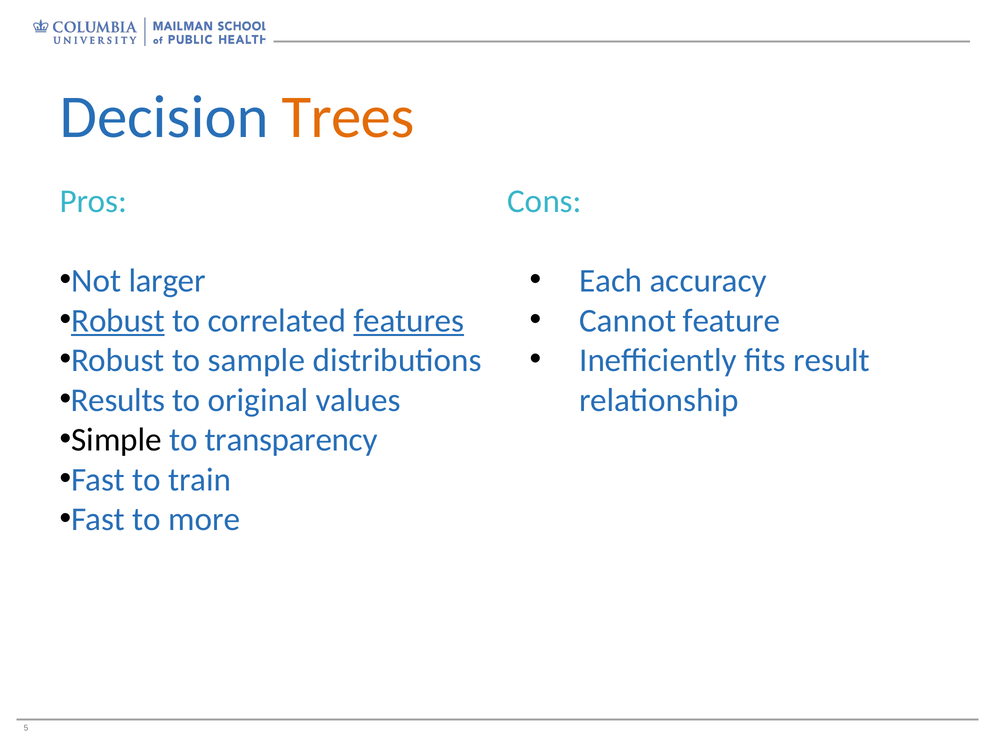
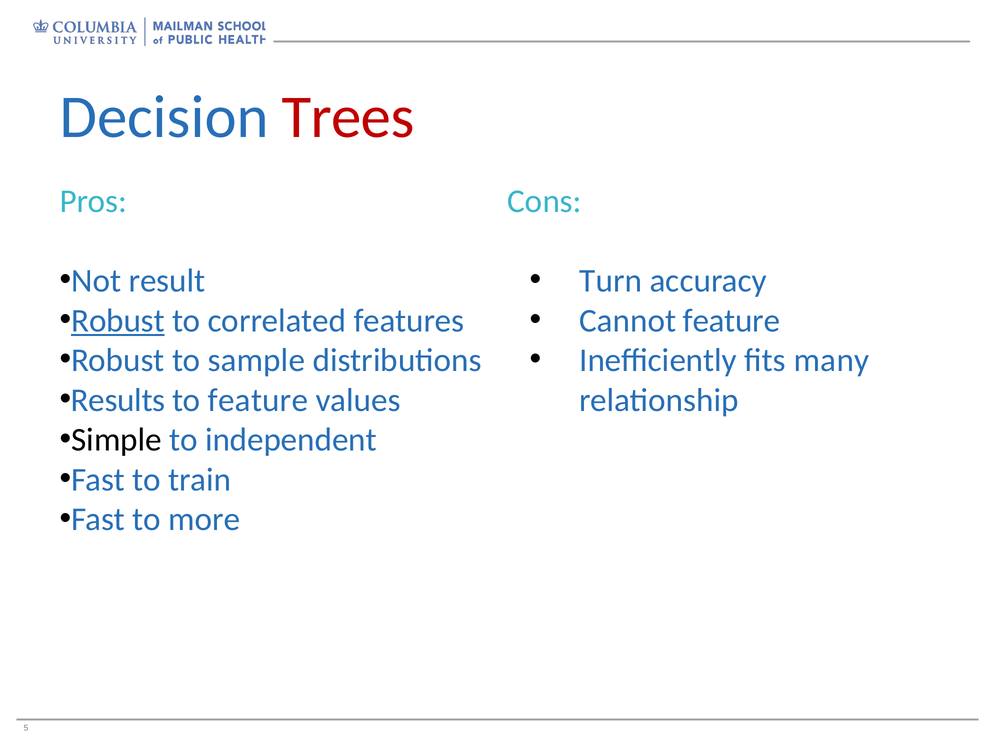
Trees colour: orange -> red (348, 117)
larger: larger -> result (167, 281)
Each: Each -> Turn (611, 281)
features underline: present -> none (409, 321)
result: result -> many (831, 360)
to original: original -> feature (258, 400)
transparency: transparency -> independent (291, 440)
